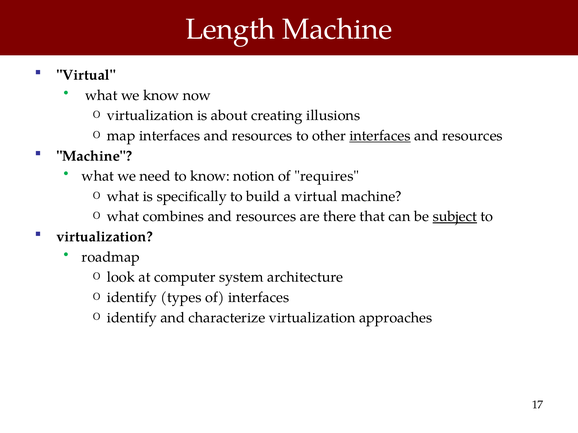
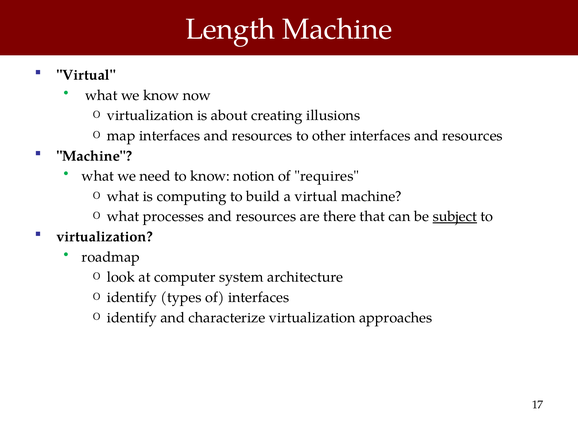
interfaces underline: present -> none (380, 136)
specifically: specifically -> computing (192, 197)
combines: combines -> processes (173, 217)
